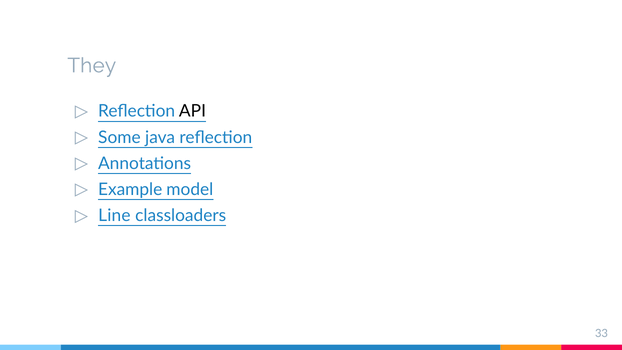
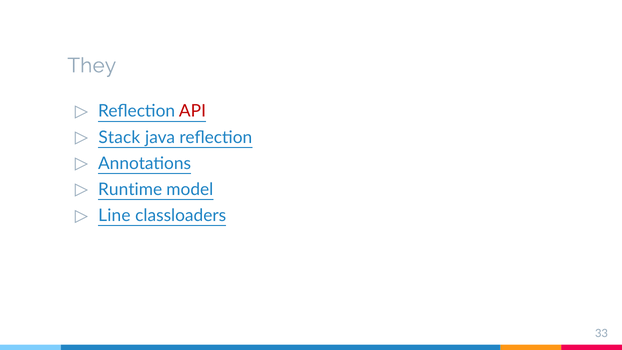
API colour: black -> red (192, 111)
Some: Some -> Stack (119, 137)
Example: Example -> Runtime (130, 189)
